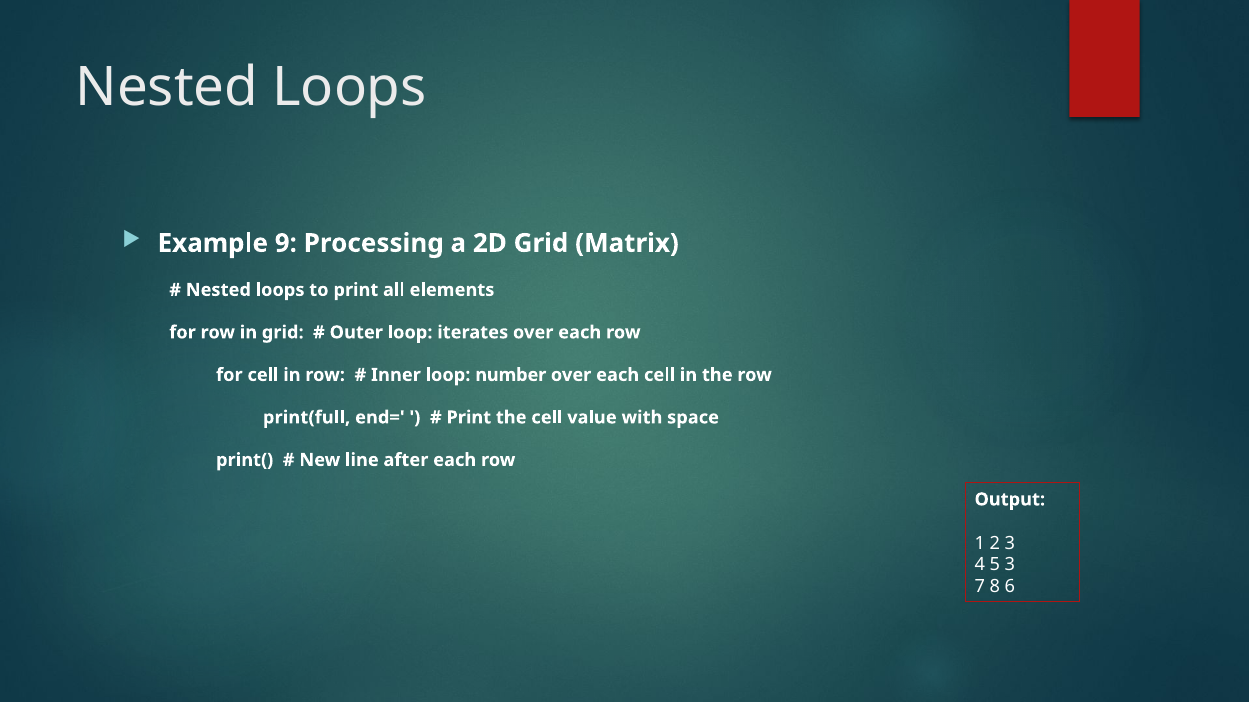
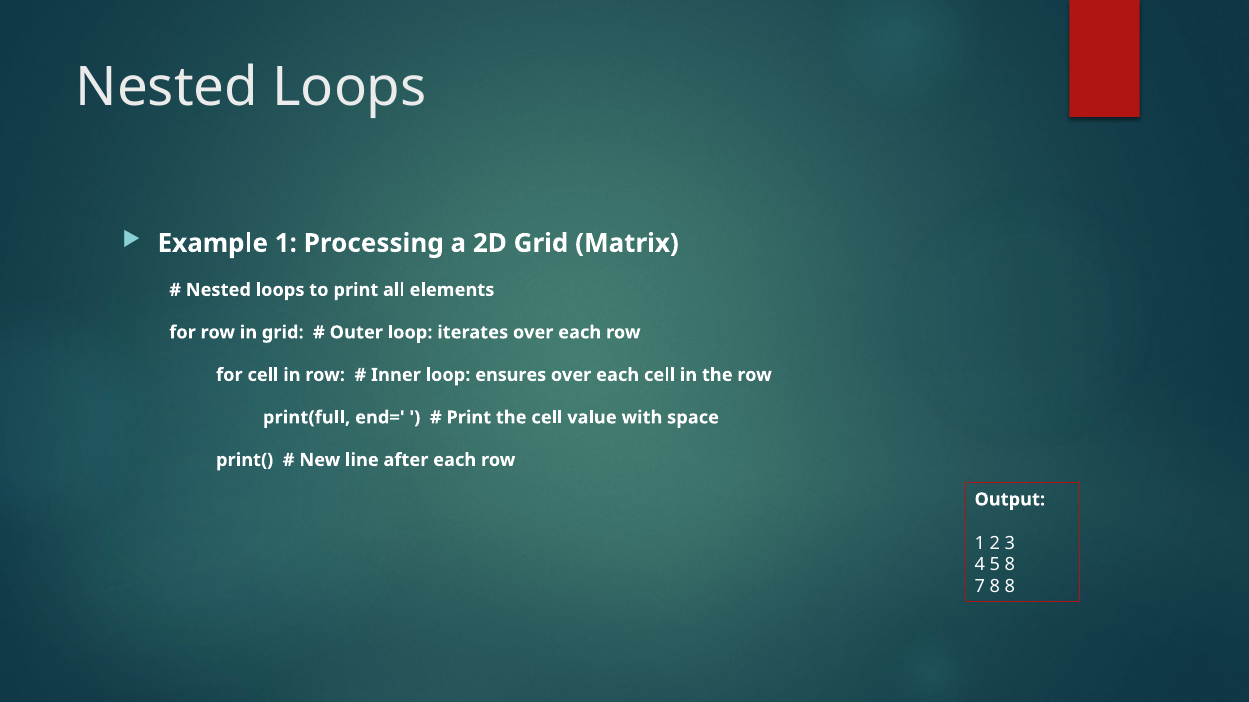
Example 9: 9 -> 1 (286, 243)
number: number -> ensures (511, 375)
5 3: 3 -> 8 (1010, 565)
8 6: 6 -> 8 (1010, 587)
